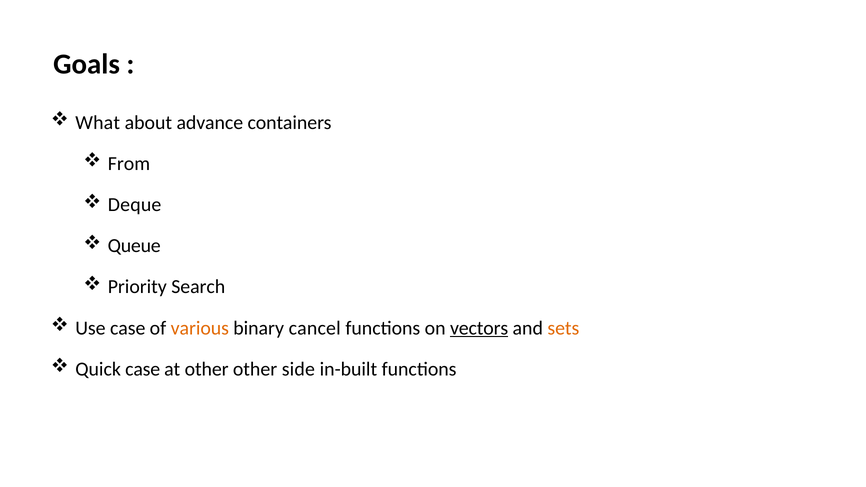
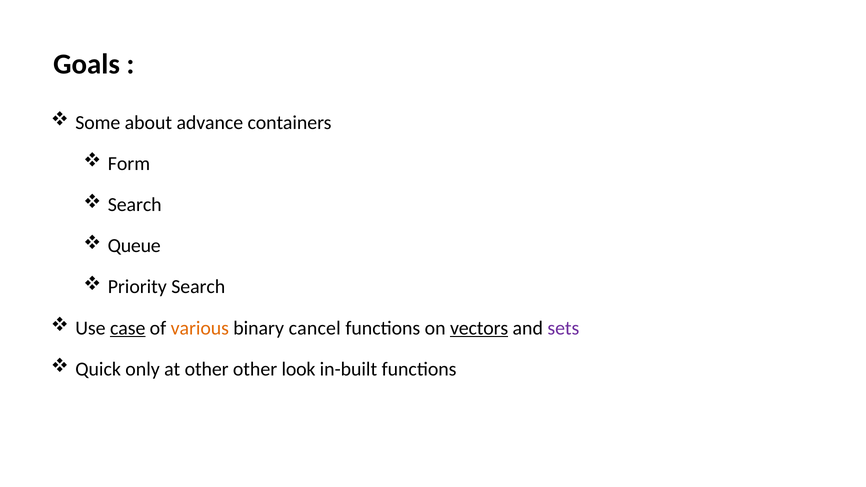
What: What -> Some (98, 123)
From: From -> Form (129, 164)
Deque: Deque -> Search (135, 205)
case underline: none -> present (128, 328)
sets colour: orange -> purple (563, 328)
Quick case: case -> only (143, 369)
side: side -> look (299, 369)
